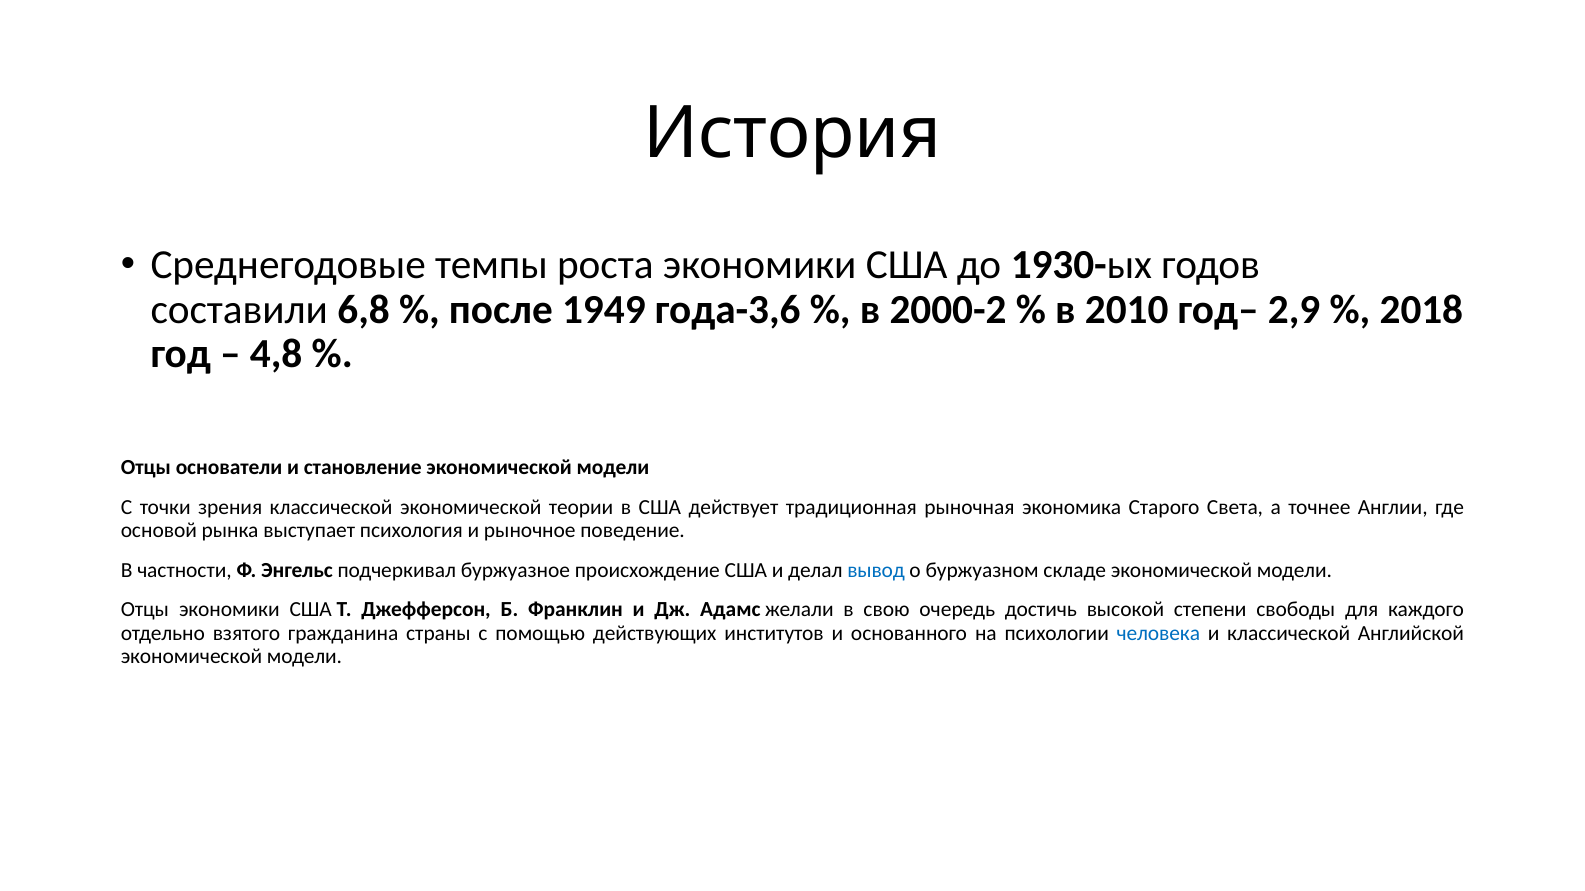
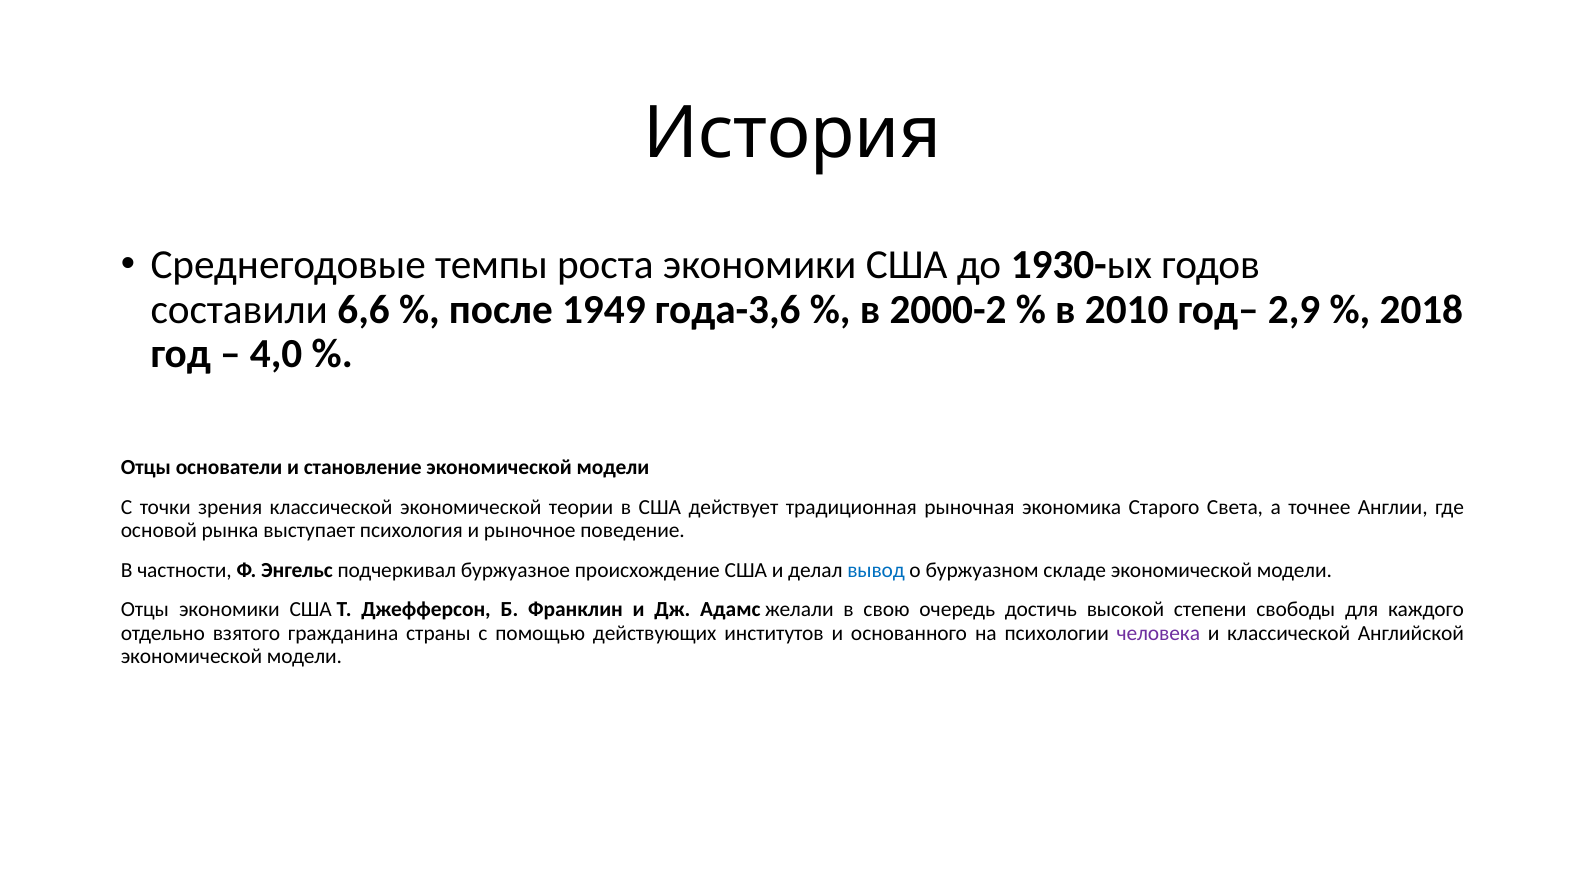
6,8: 6,8 -> 6,6 (364, 310)
4,8: 4,8 -> 4,0 (276, 354)
человека colour: blue -> purple (1158, 633)
